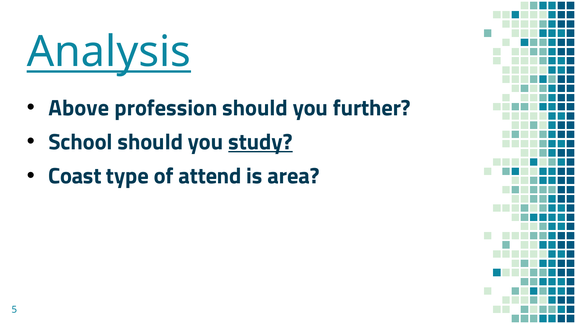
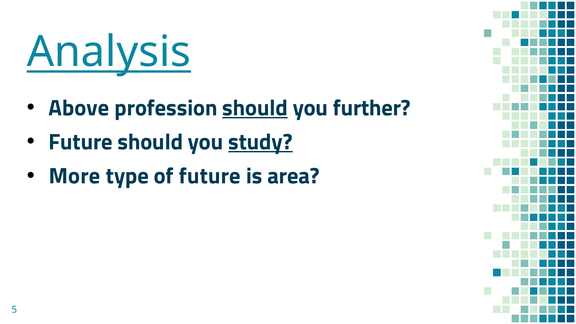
should underline: none -> present (255, 108)
School: School -> Future (81, 142)
Coast: Coast -> More (75, 176)
of attend: attend -> future (210, 176)
